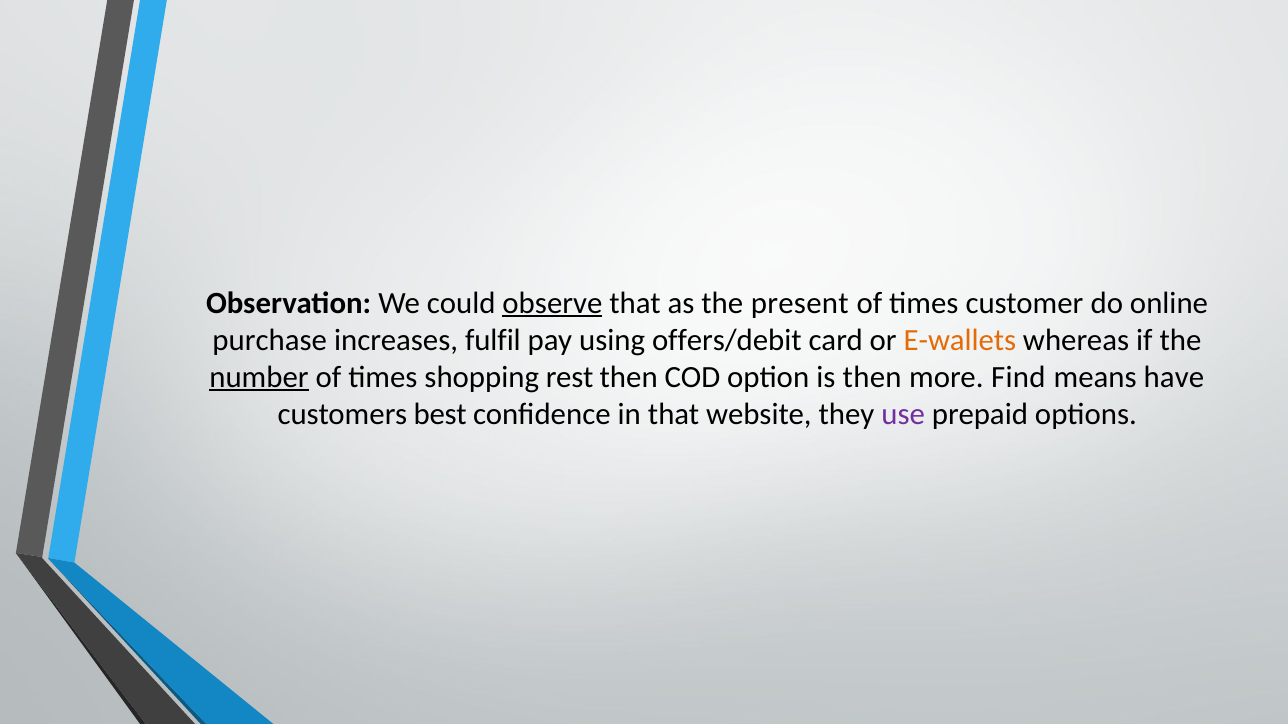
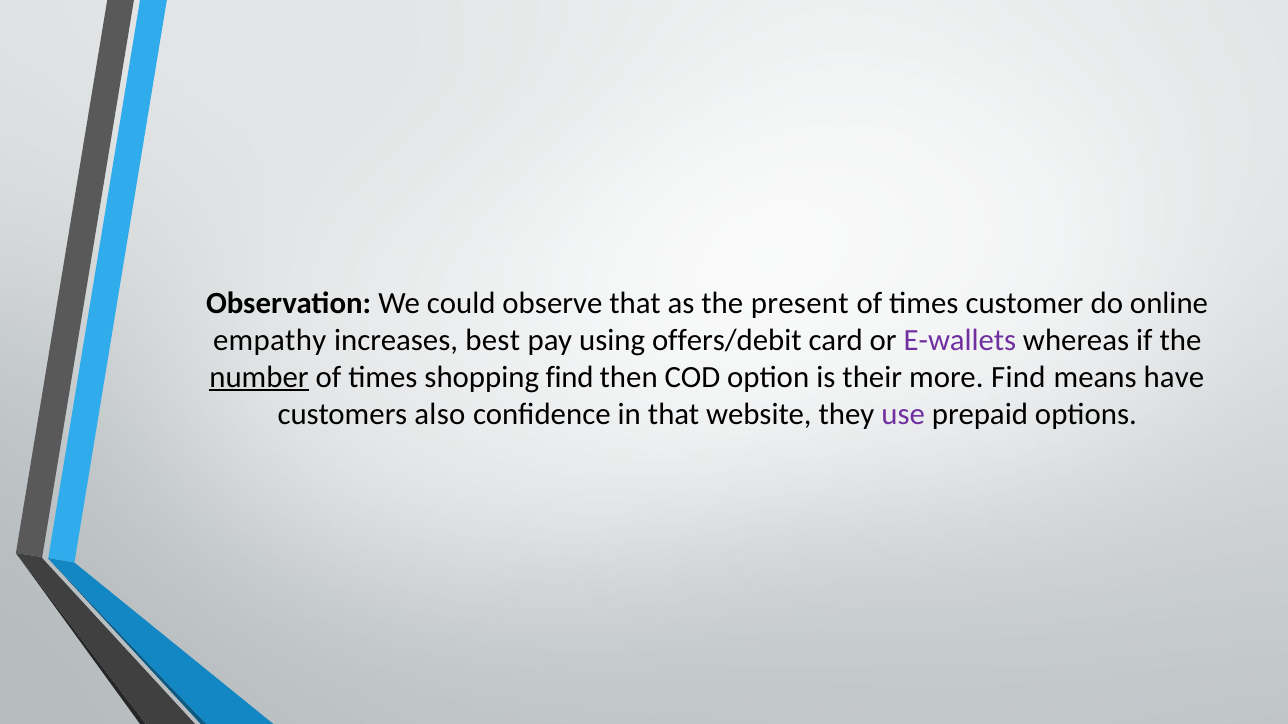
observe underline: present -> none (552, 303)
purchase: purchase -> empathy (270, 340)
fulfil: fulfil -> best (493, 340)
E-wallets colour: orange -> purple (960, 340)
shopping rest: rest -> find (570, 377)
is then: then -> their (872, 377)
best: best -> also (440, 414)
